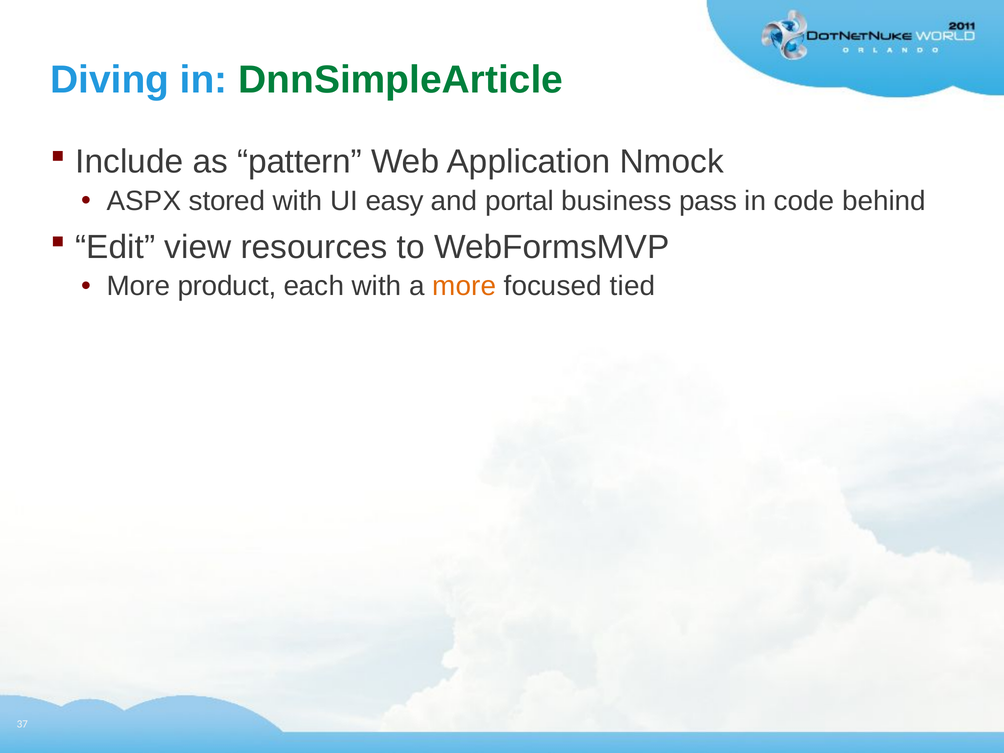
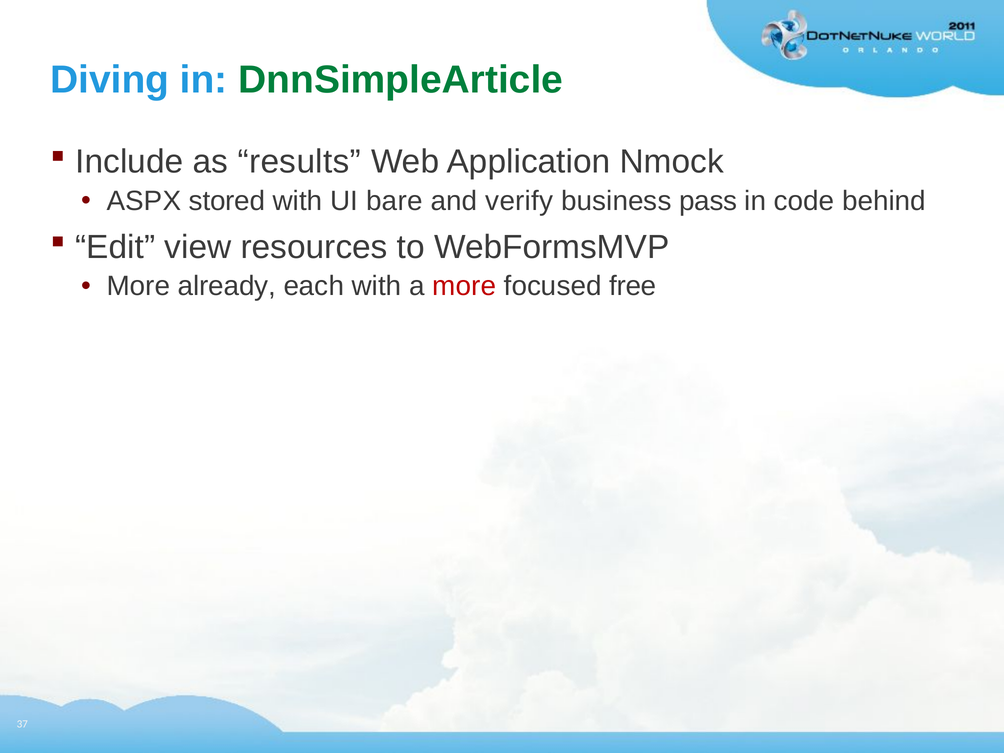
pattern: pattern -> results (299, 162)
easy: easy -> bare (394, 201)
portal: portal -> verify (519, 201)
product: product -> already (227, 286)
more colour: orange -> red (464, 286)
tied: tied -> free (633, 286)
